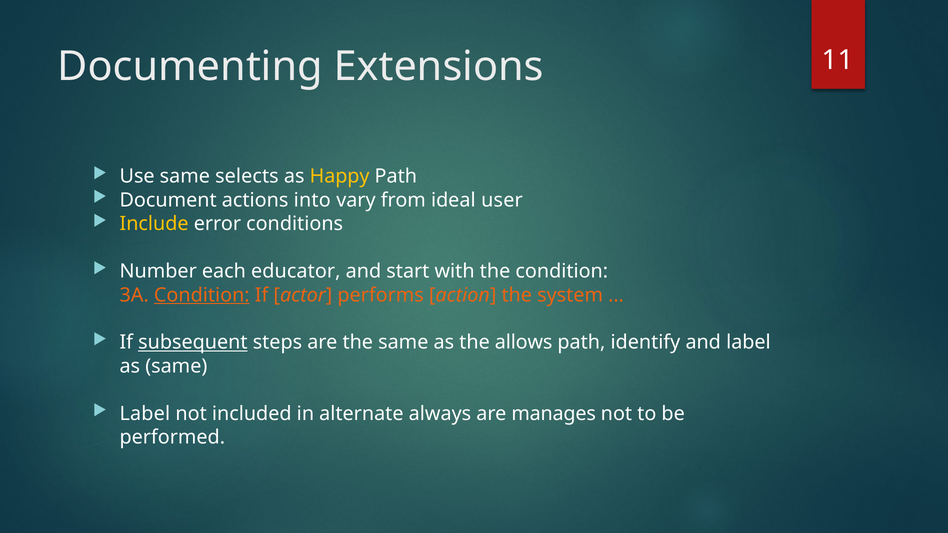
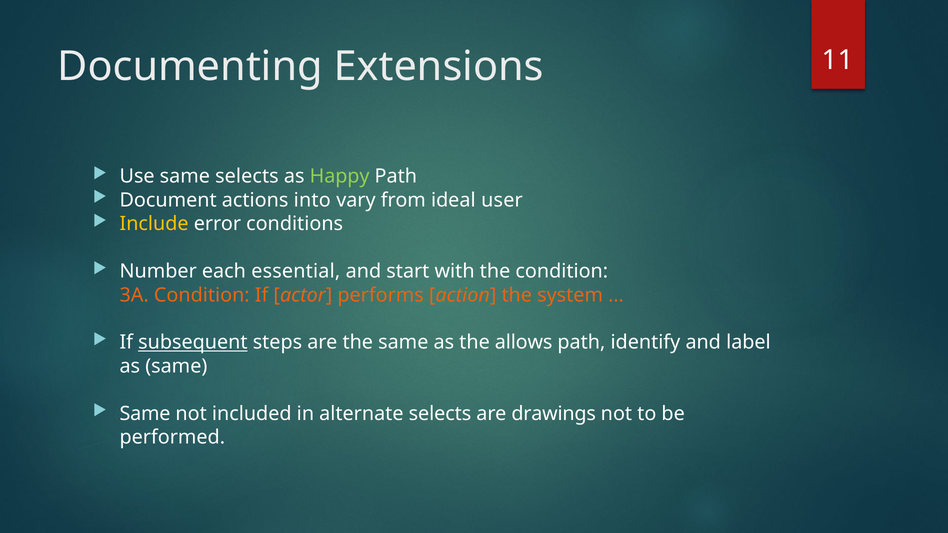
Happy colour: yellow -> light green (340, 176)
educator: educator -> essential (296, 271)
Condition underline: present -> none (202, 295)
Label: Label -> Same (145, 414)
alternate always: always -> selects (440, 414)
manages: manages -> drawings (554, 414)
